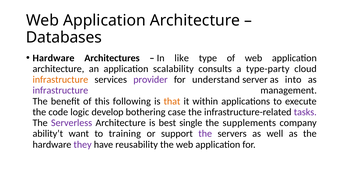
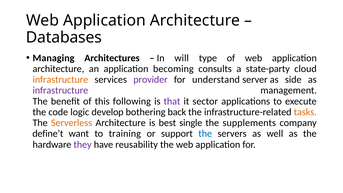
Hardware: Hardware -> Managing (54, 58)
like: like -> will (182, 58)
scalability: scalability -> becoming (173, 69)
type-party: type-party -> state-party (268, 69)
into: into -> side (293, 80)
that colour: orange -> purple (172, 101)
within: within -> sector (205, 101)
case: case -> back (177, 112)
tasks colour: purple -> orange (305, 112)
Serverless colour: purple -> orange (72, 123)
ability’t: ability’t -> define’t (48, 134)
the colour: purple -> blue (205, 134)
